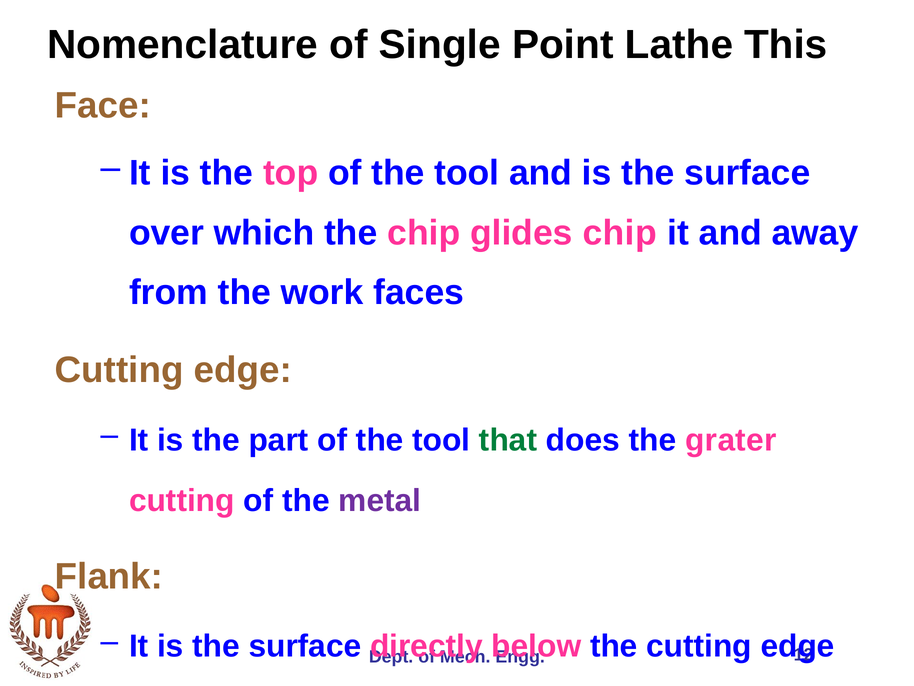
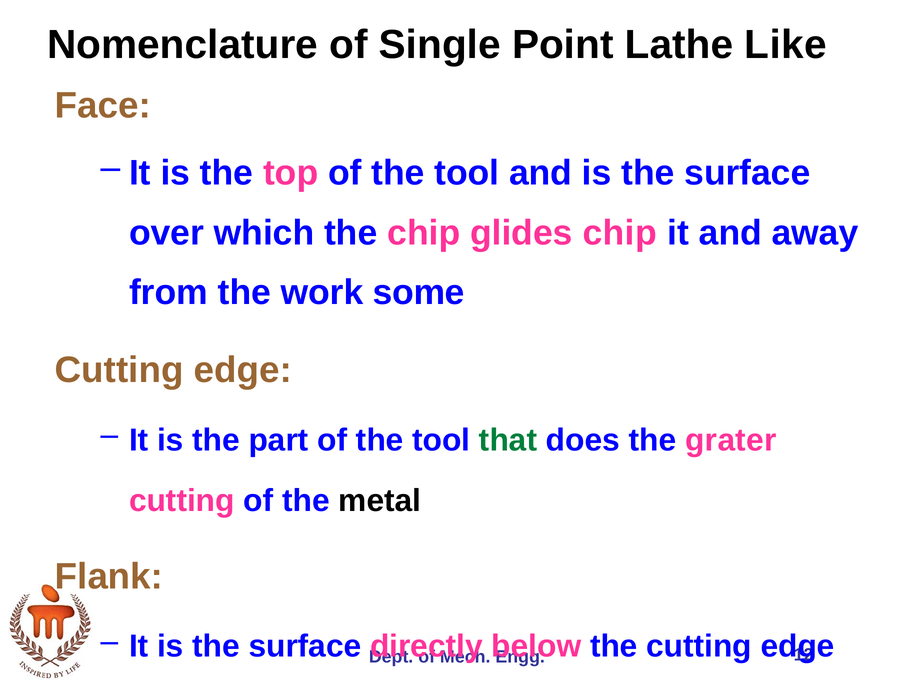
This: This -> Like (786, 45)
faces: faces -> some (419, 292)
metal colour: purple -> black (380, 501)
